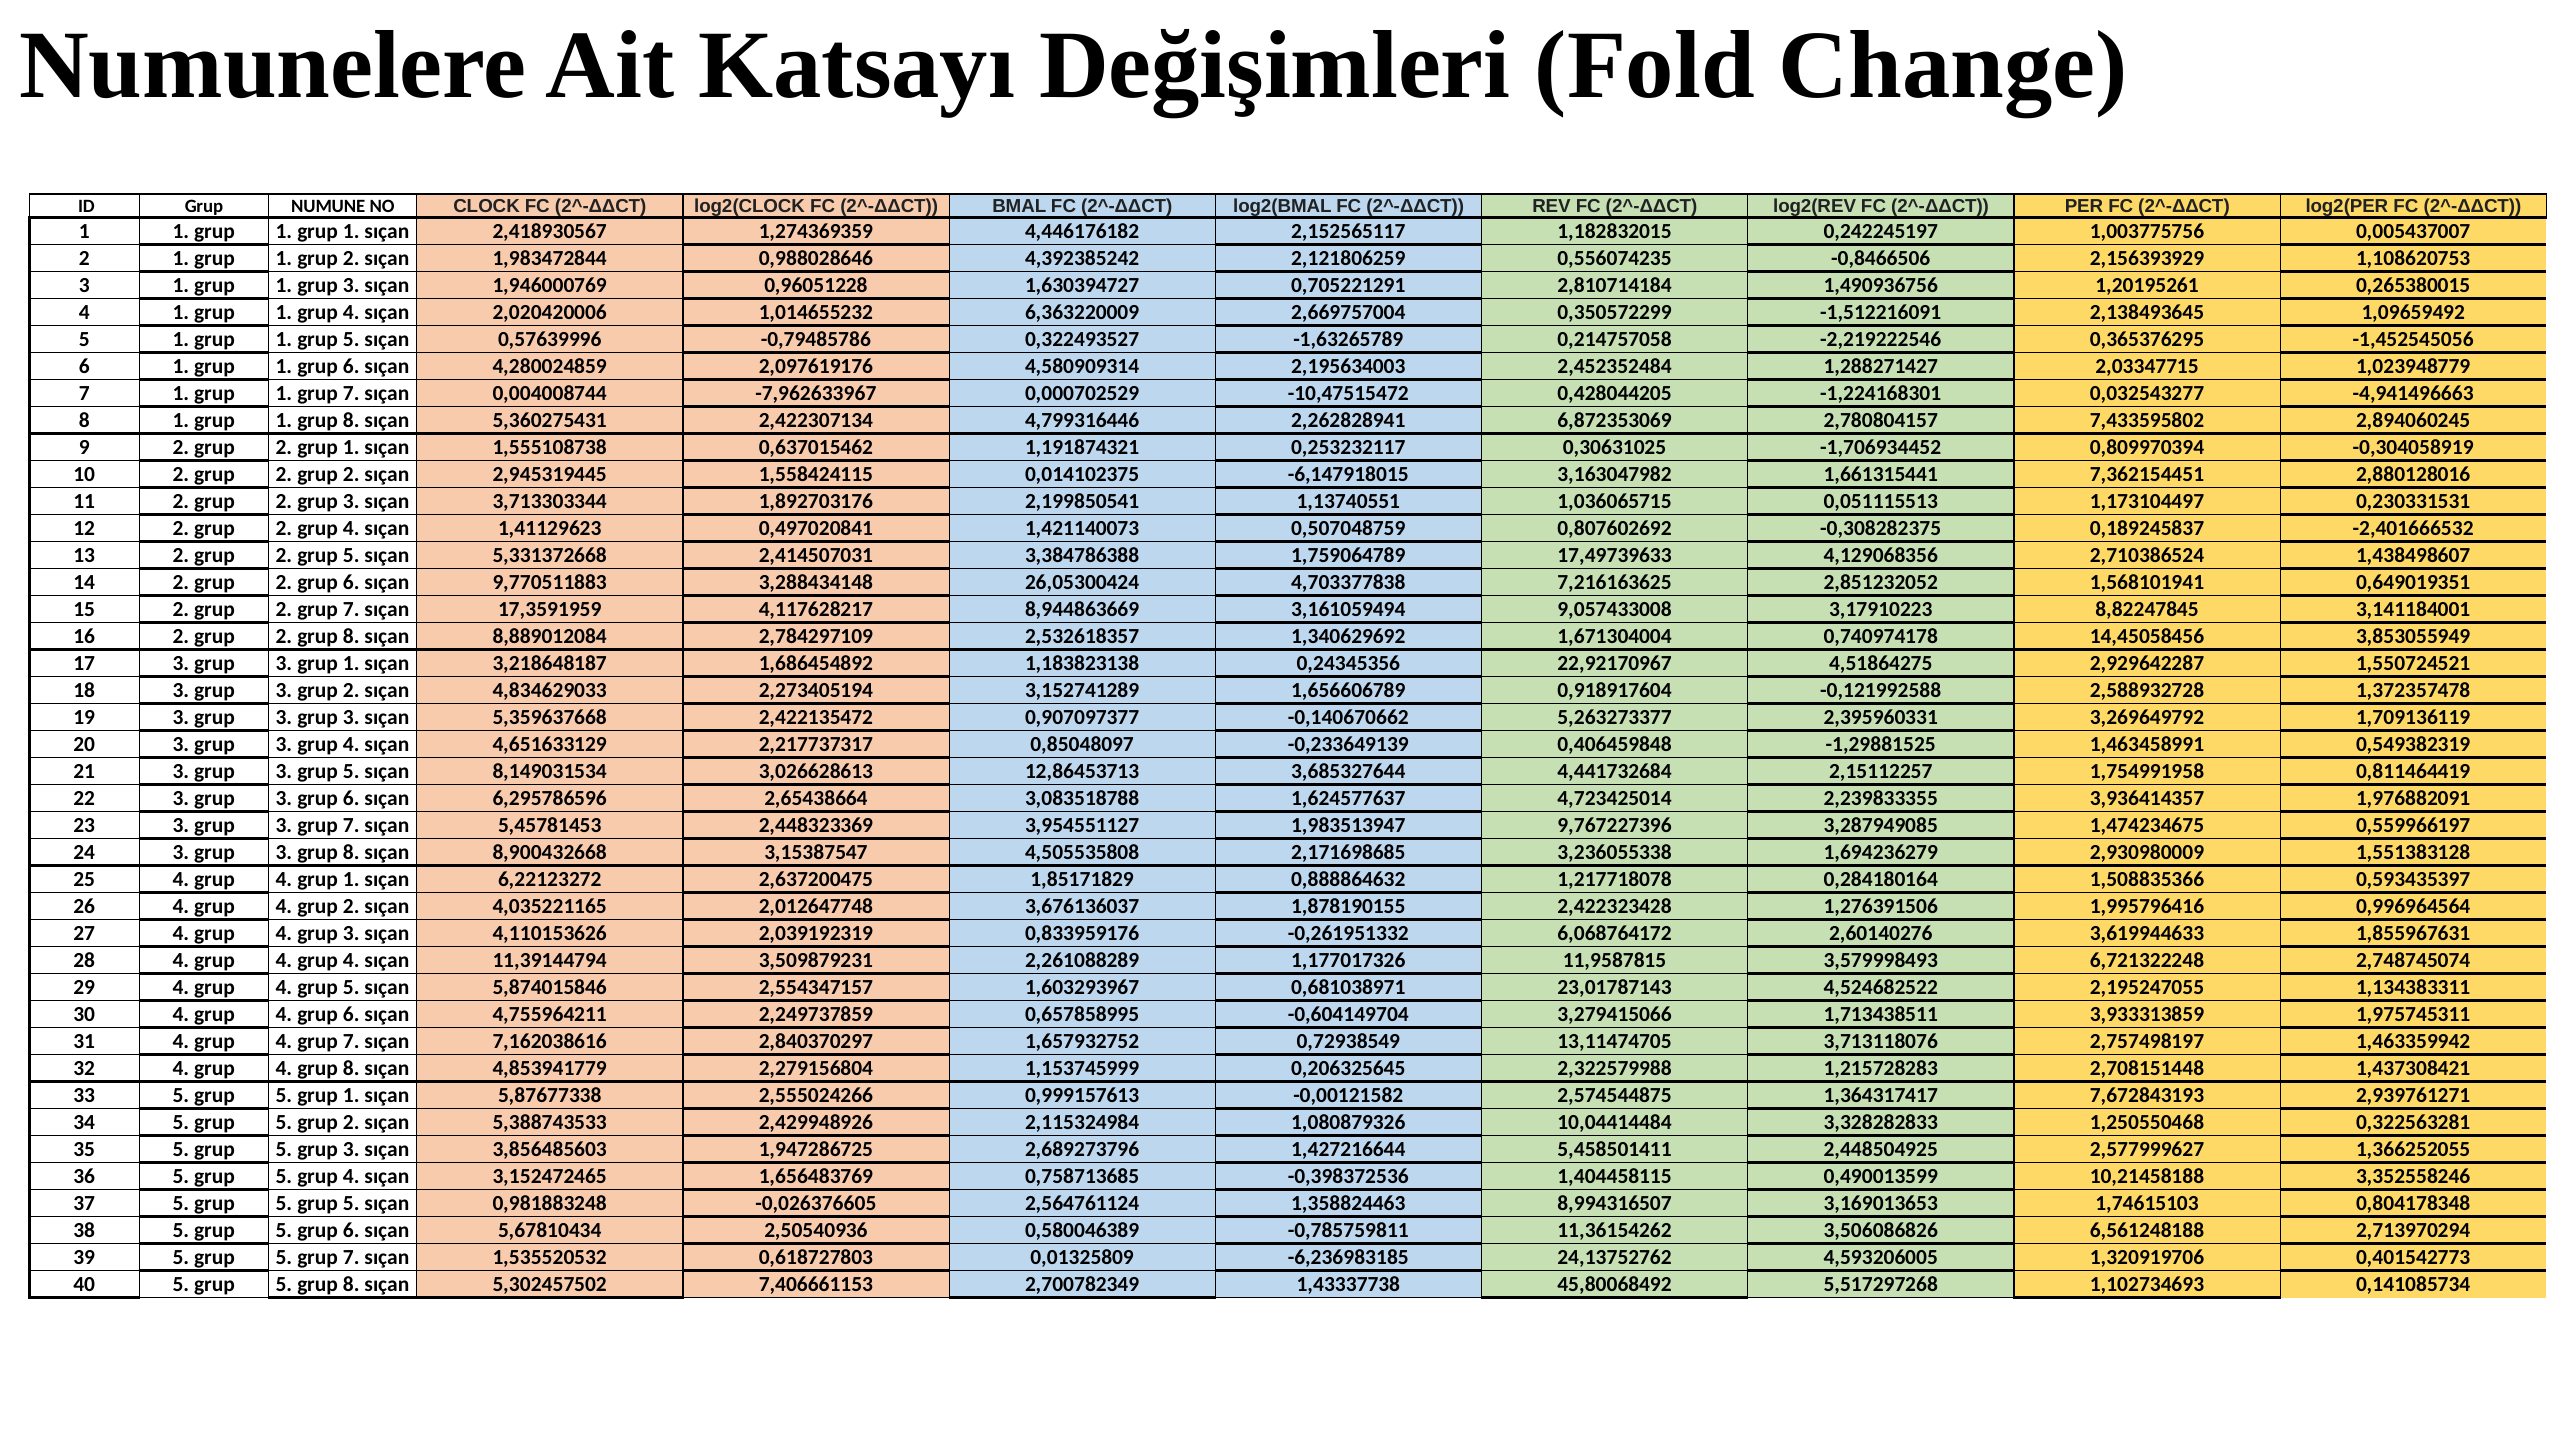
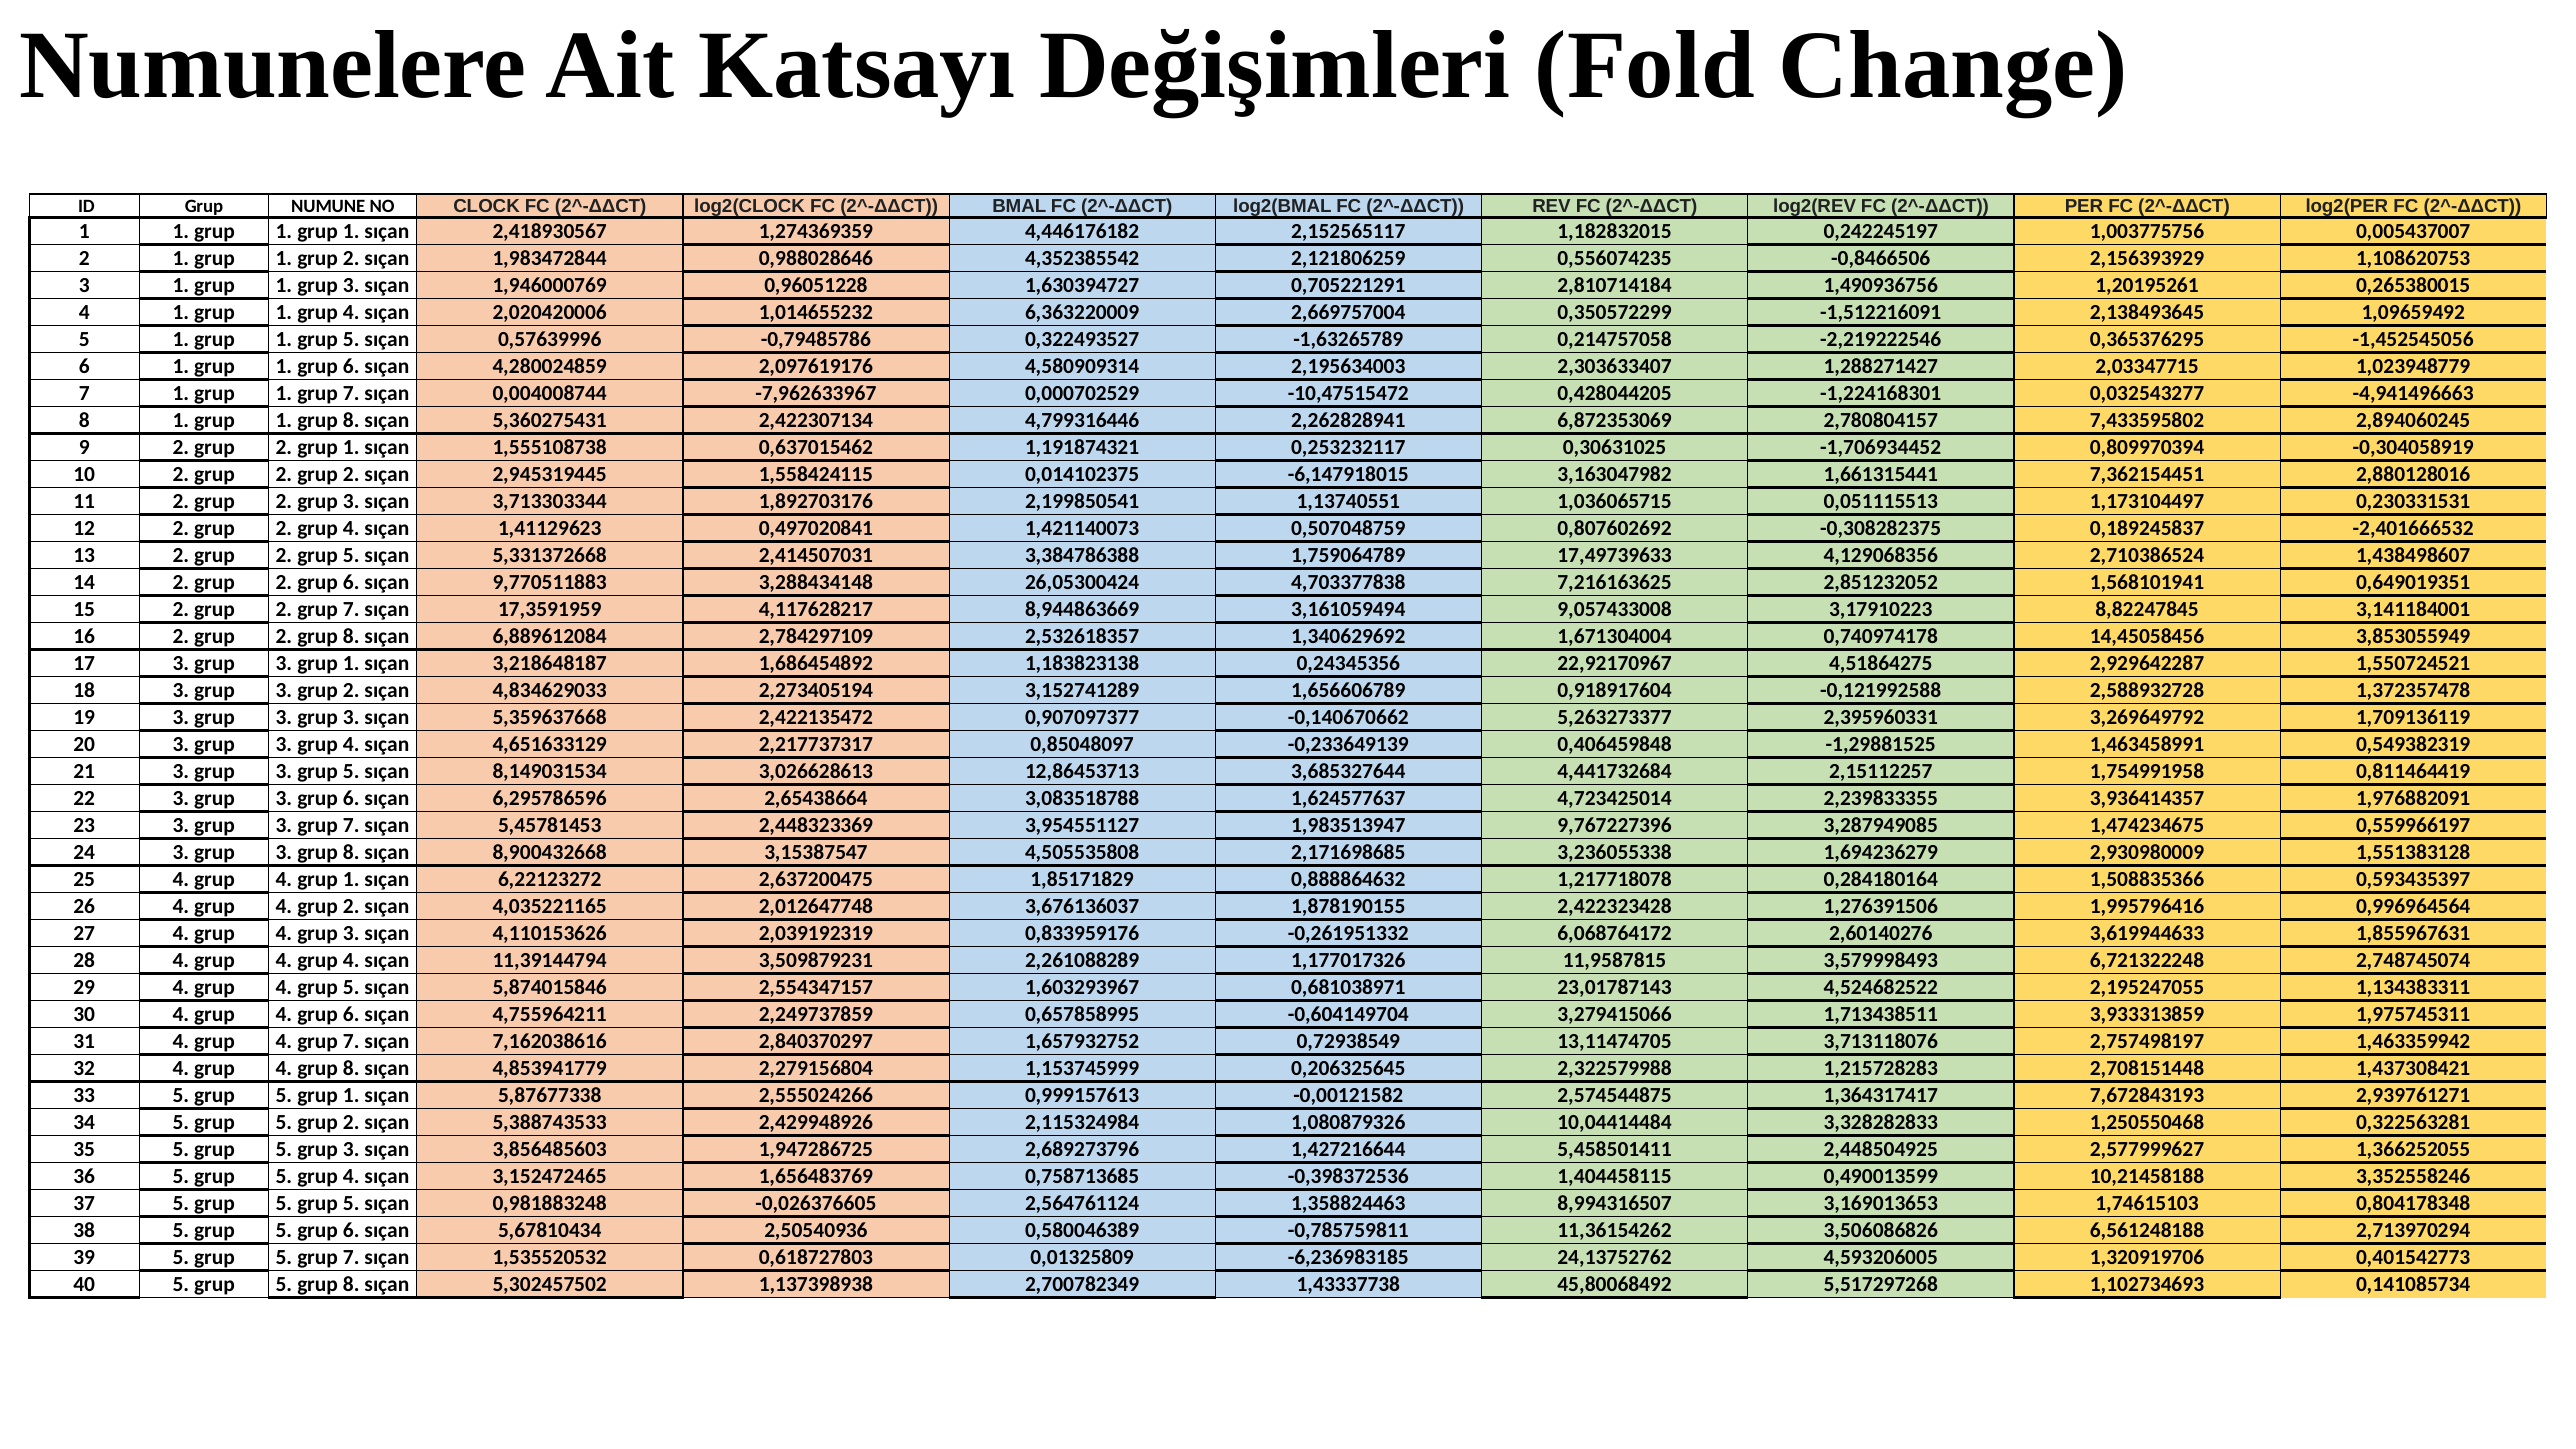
4,392385242: 4,392385242 -> 4,352385542 (1082, 259)
2,452352484: 2,452352484 -> 2,303633407 (1615, 367)
8,889012084: 8,889012084 -> 6,889612084 (550, 637)
7,406661153: 7,406661153 -> 1,137398938 (816, 1285)
